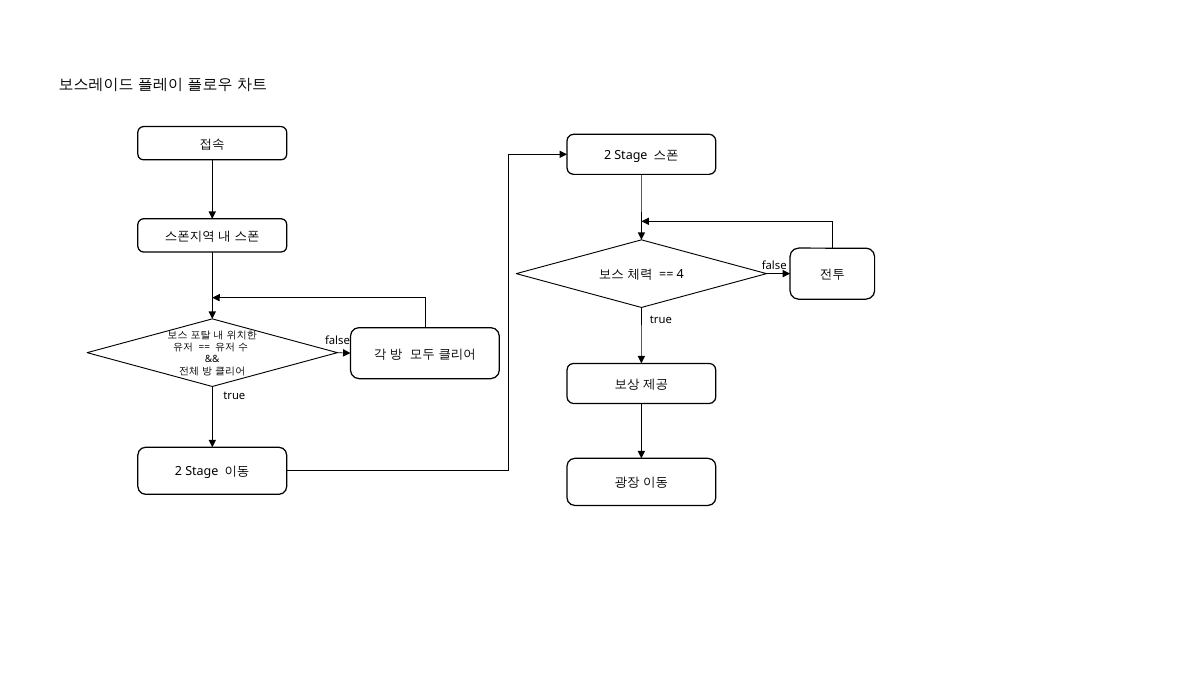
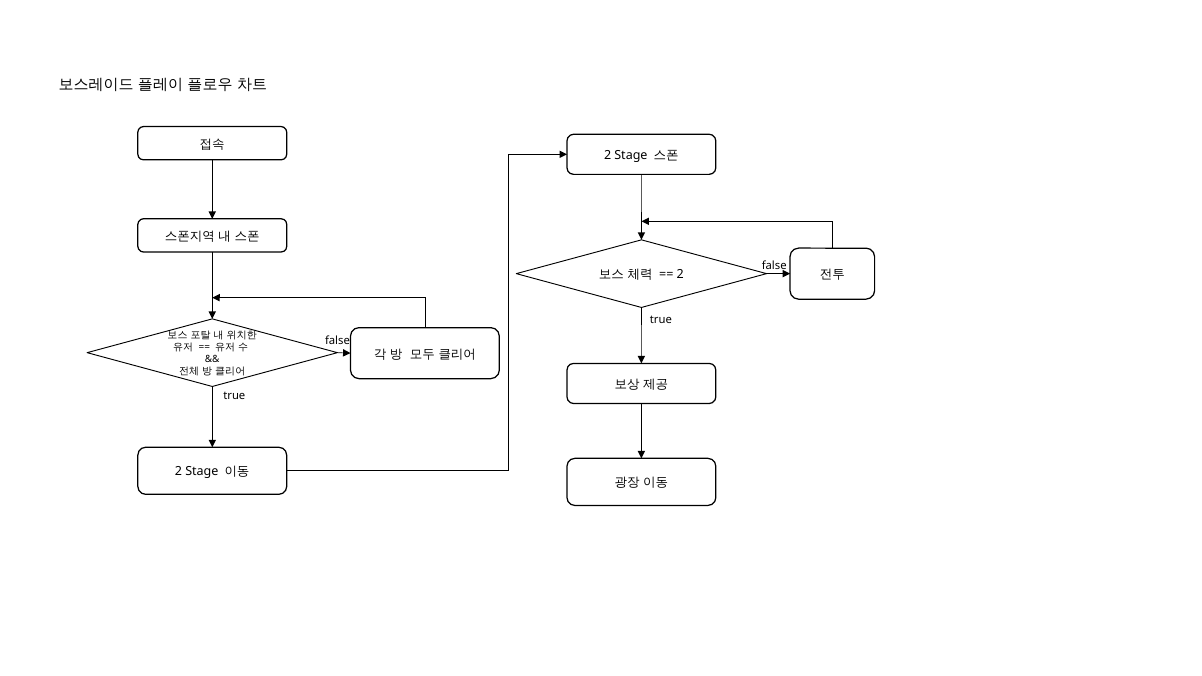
4: 4 -> 2 (680, 275)
